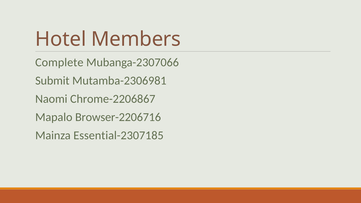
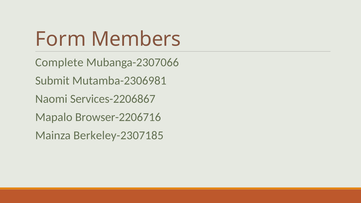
Hotel: Hotel -> Form (61, 39)
Chrome-2206867: Chrome-2206867 -> Services-2206867 (113, 99)
Essential-2307185: Essential-2307185 -> Berkeley-2307185 (118, 135)
